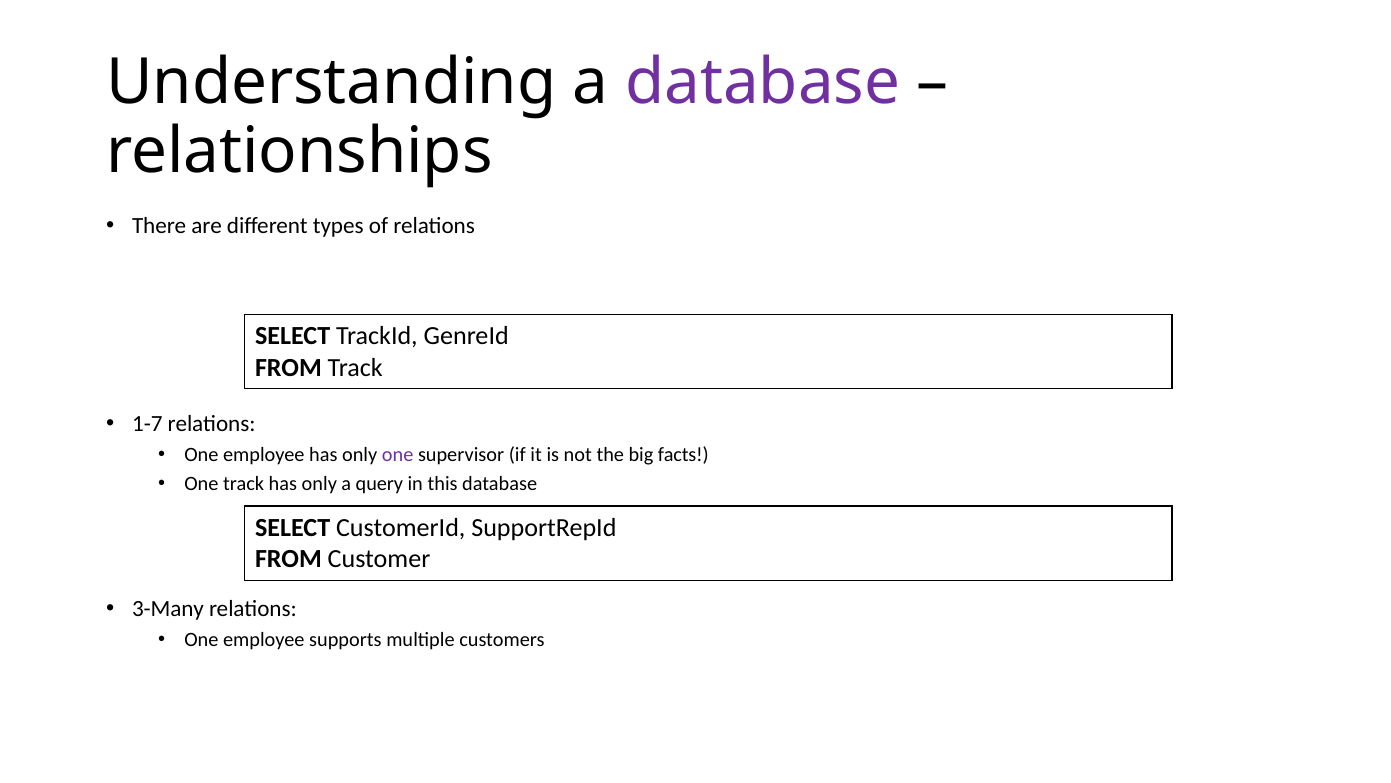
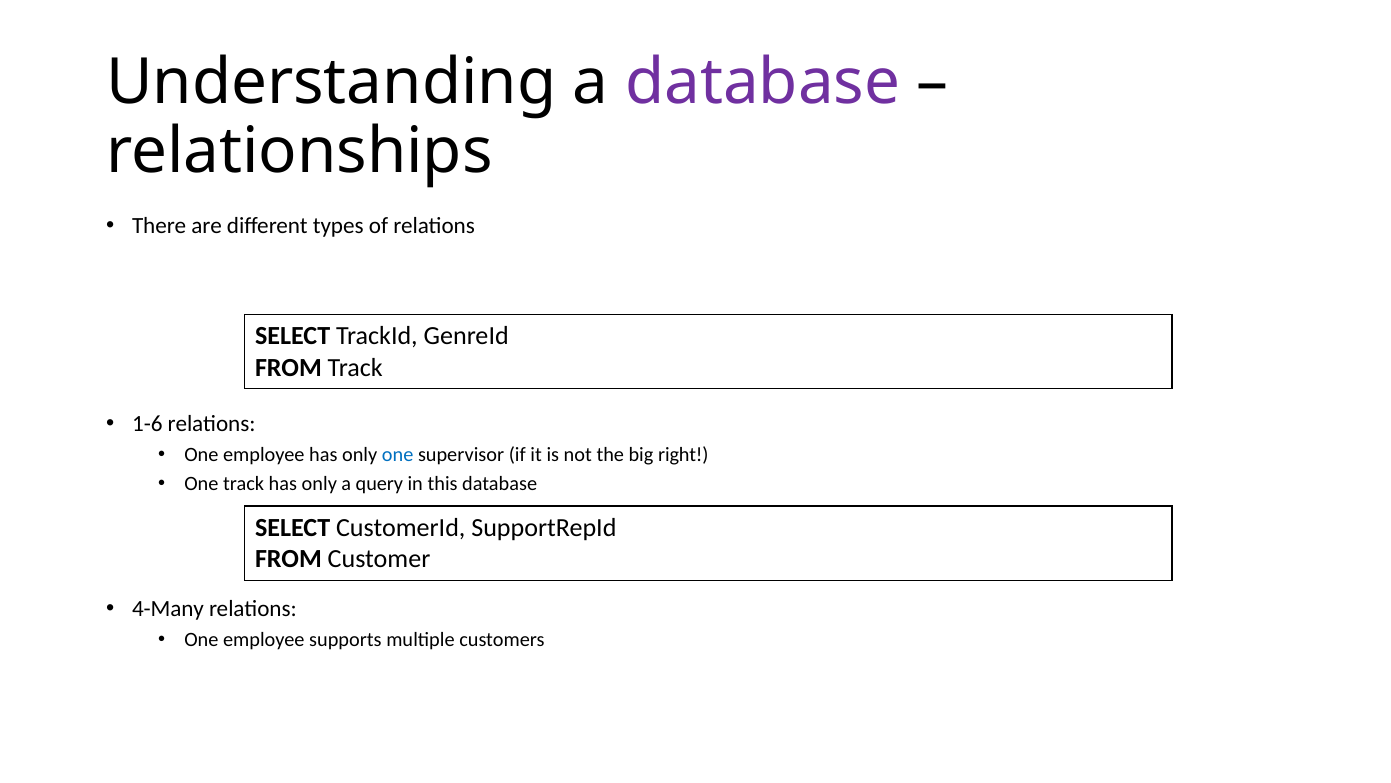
1-7: 1-7 -> 1-6 (147, 423)
one colour: purple -> blue (398, 454)
facts: facts -> right (683, 454)
3-Many: 3-Many -> 4-Many (168, 609)
